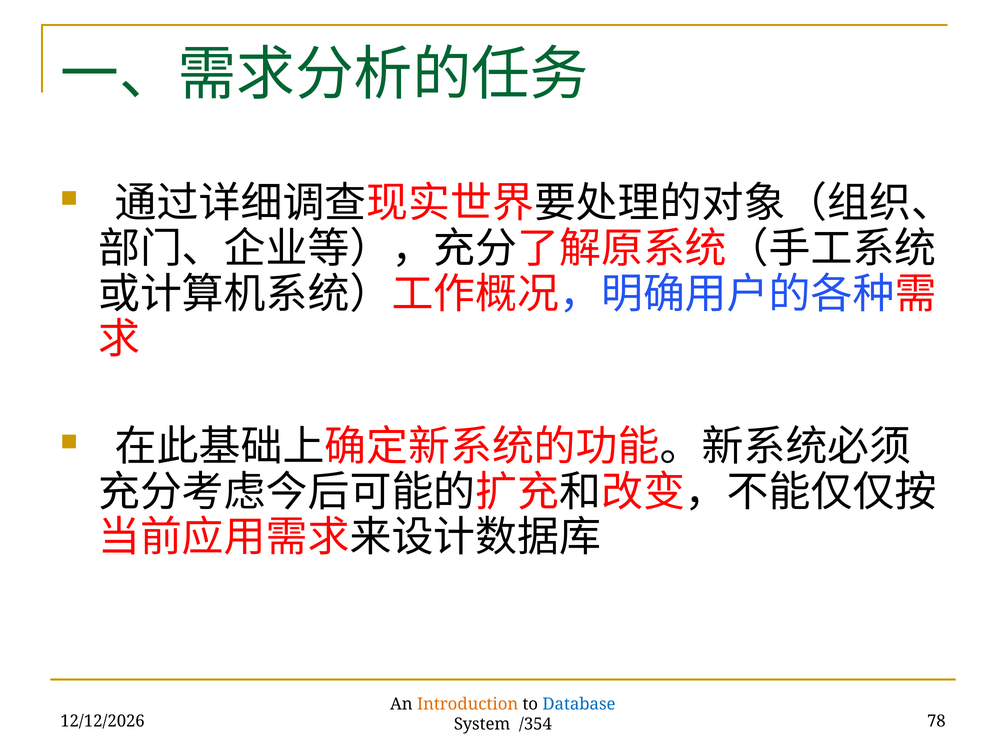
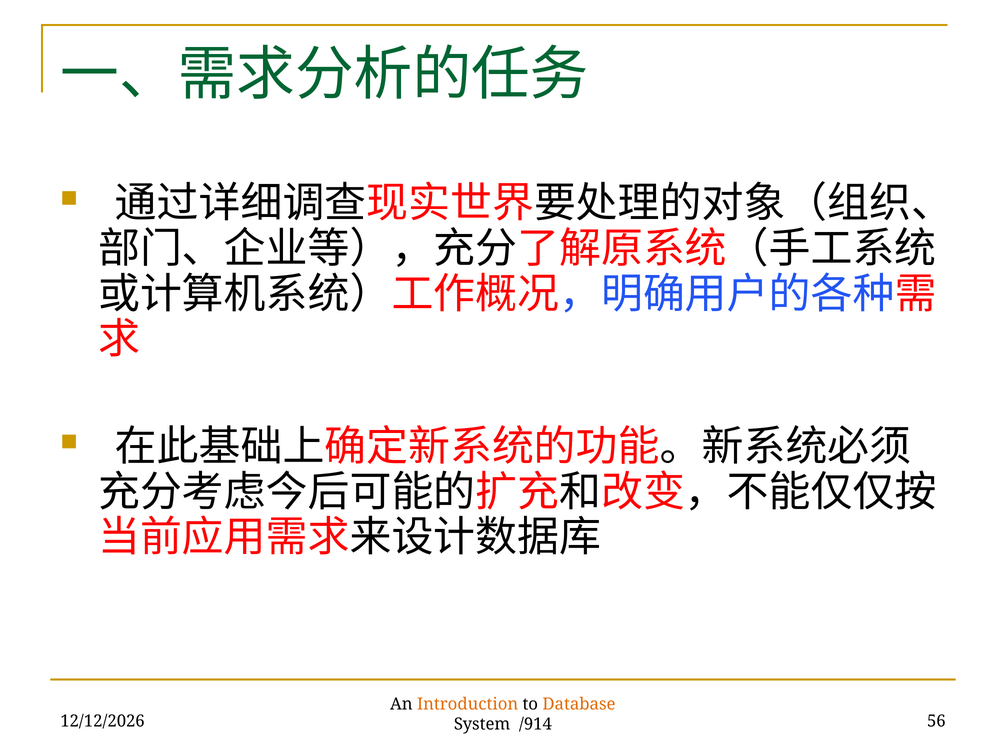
Database colour: blue -> orange (579, 704)
78: 78 -> 56 (936, 721)
/354: /354 -> /914 (536, 724)
